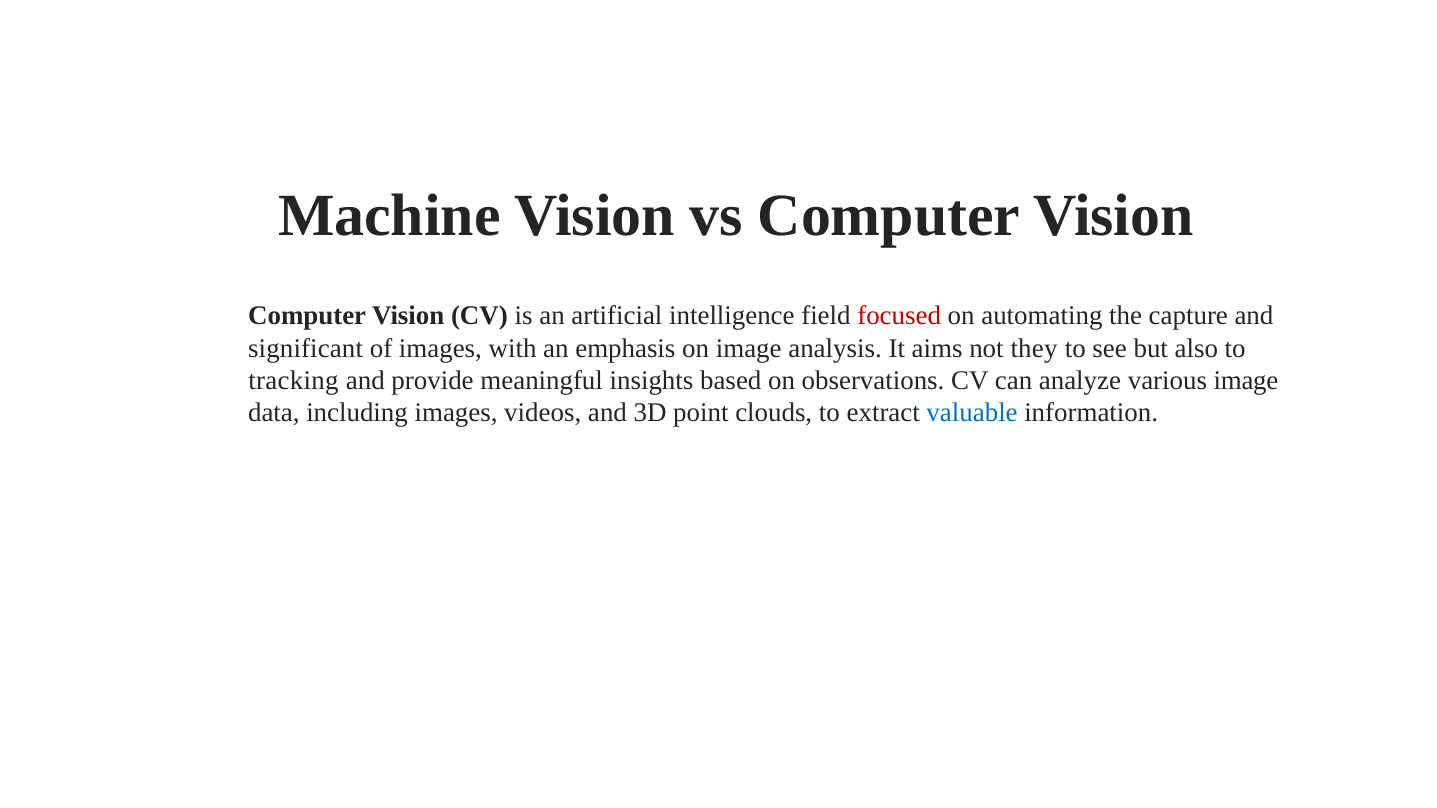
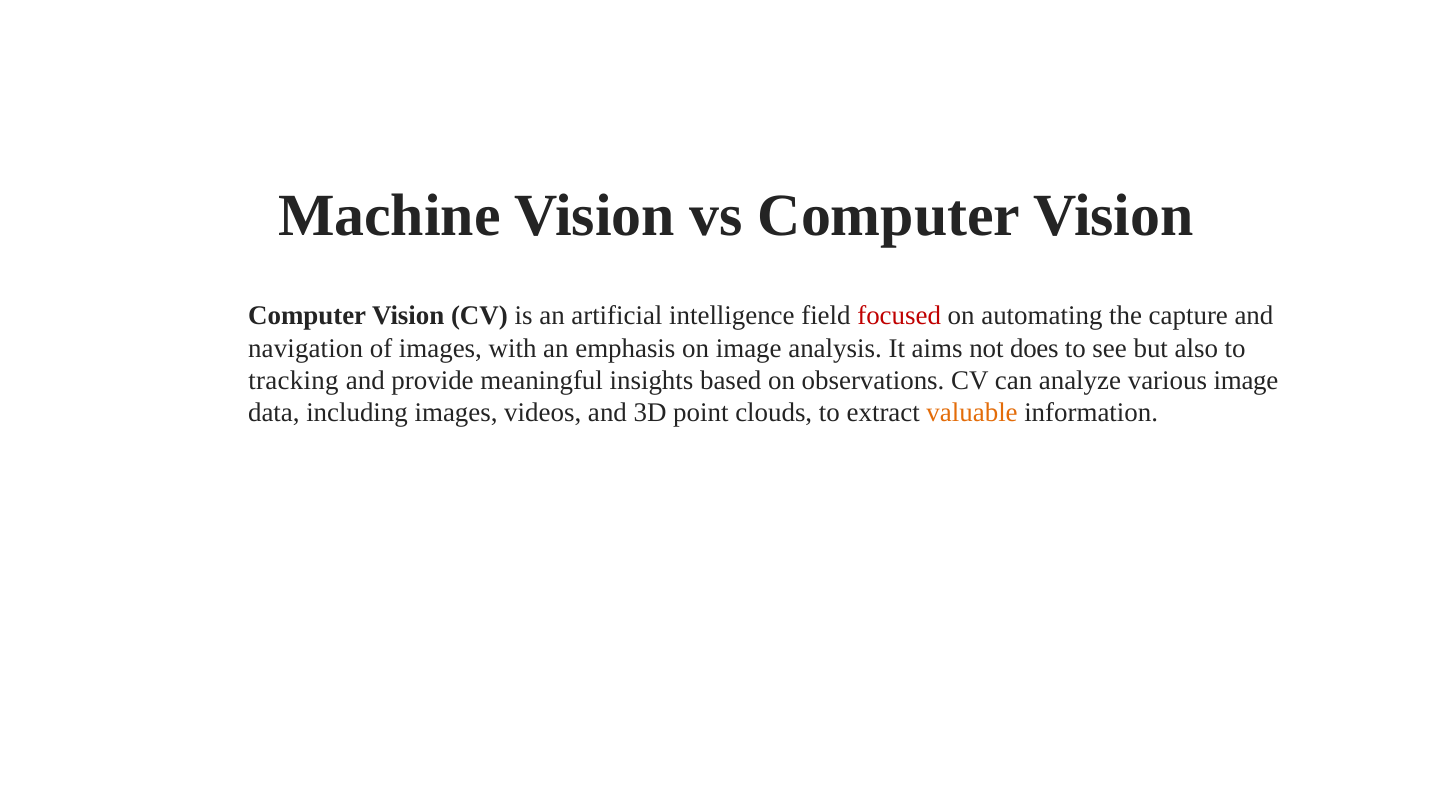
significant: significant -> navigation (306, 348)
they: they -> does (1034, 348)
valuable colour: blue -> orange (972, 413)
